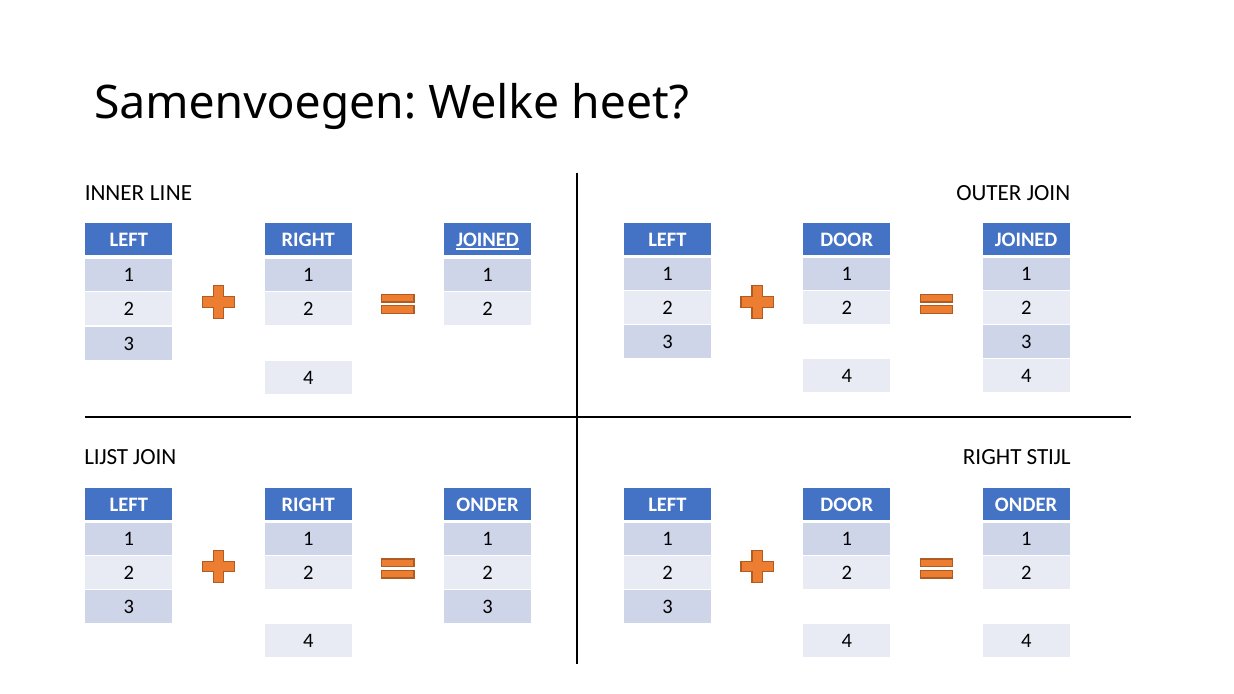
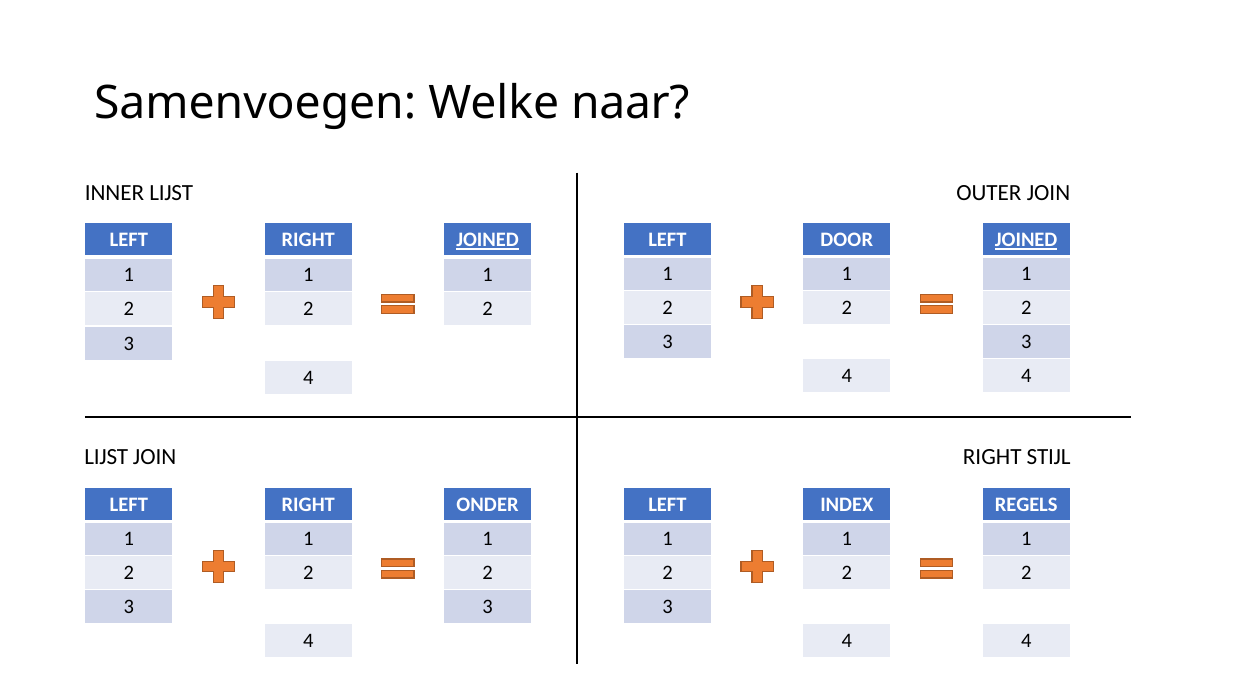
heet: heet -> naar (630, 104)
INNER LINE: LINE -> LIJST (171, 193)
JOINED underline: none -> present (1026, 240)
DOOR: DOOR -> INDEX (847, 505)
ONDER: ONDER -> REGELS (1026, 505)
